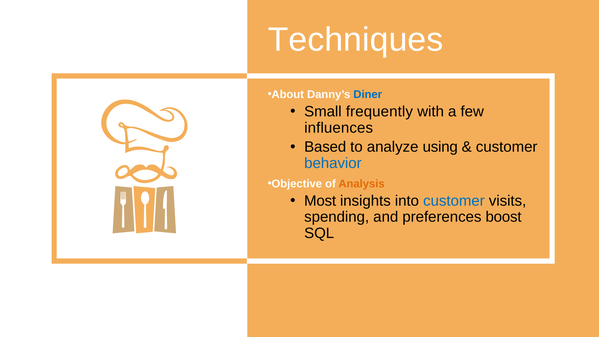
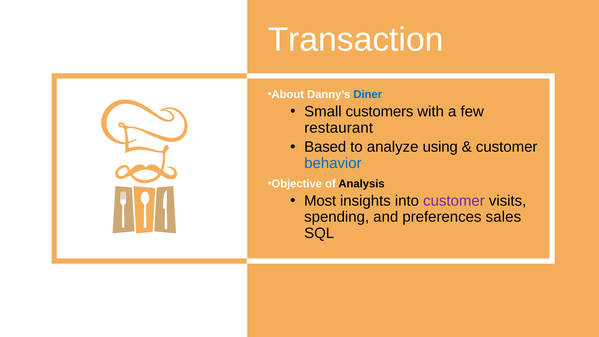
Techniques: Techniques -> Transaction (356, 40)
frequently: frequently -> customers (380, 112)
influences: influences -> restaurant (339, 128)
Analysis colour: orange -> black (362, 184)
customer colour: blue -> purple (454, 201)
boost: boost -> sales (503, 217)
